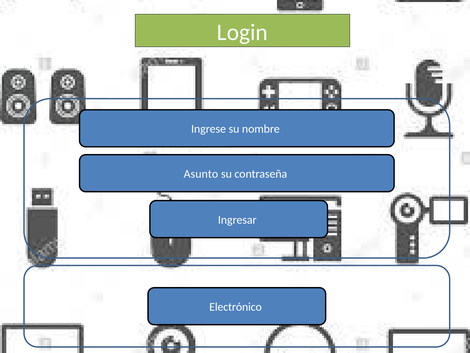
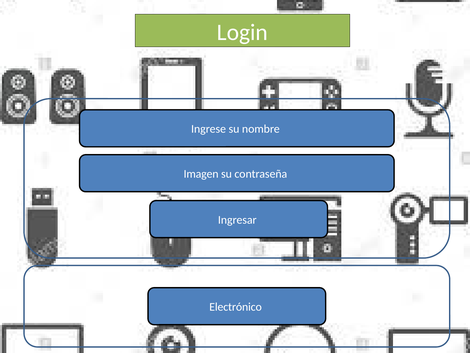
Asunto: Asunto -> Imagen (201, 174)
